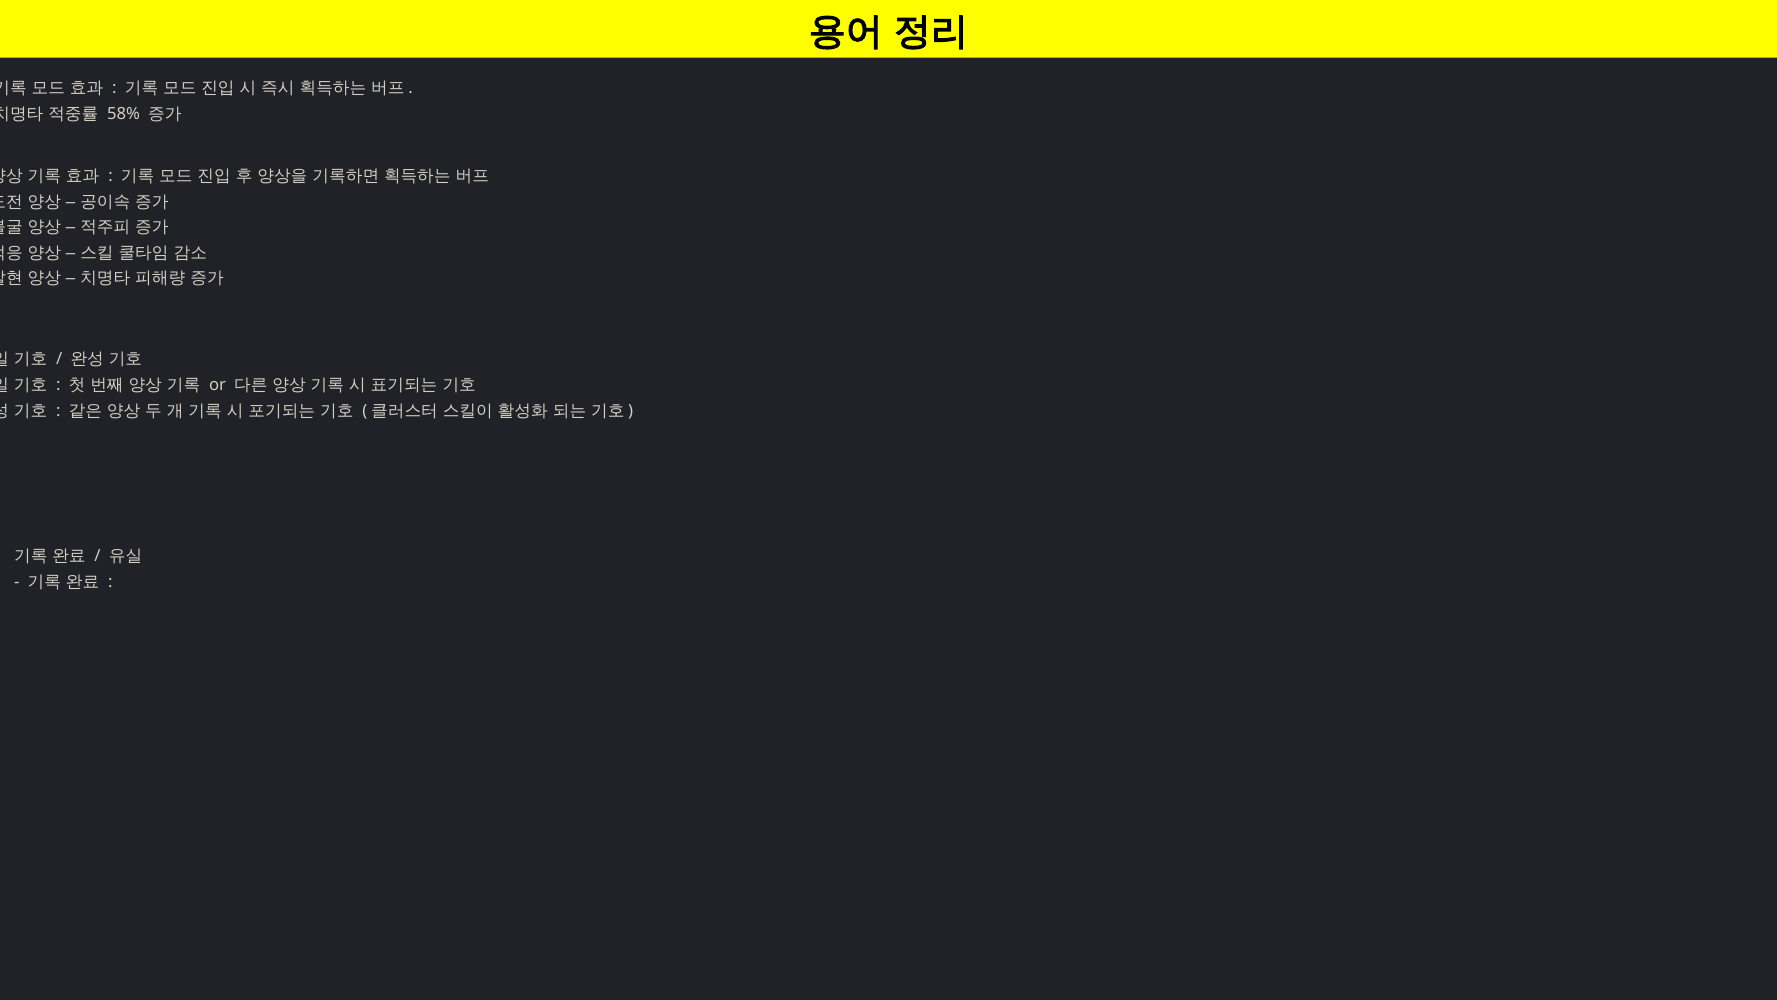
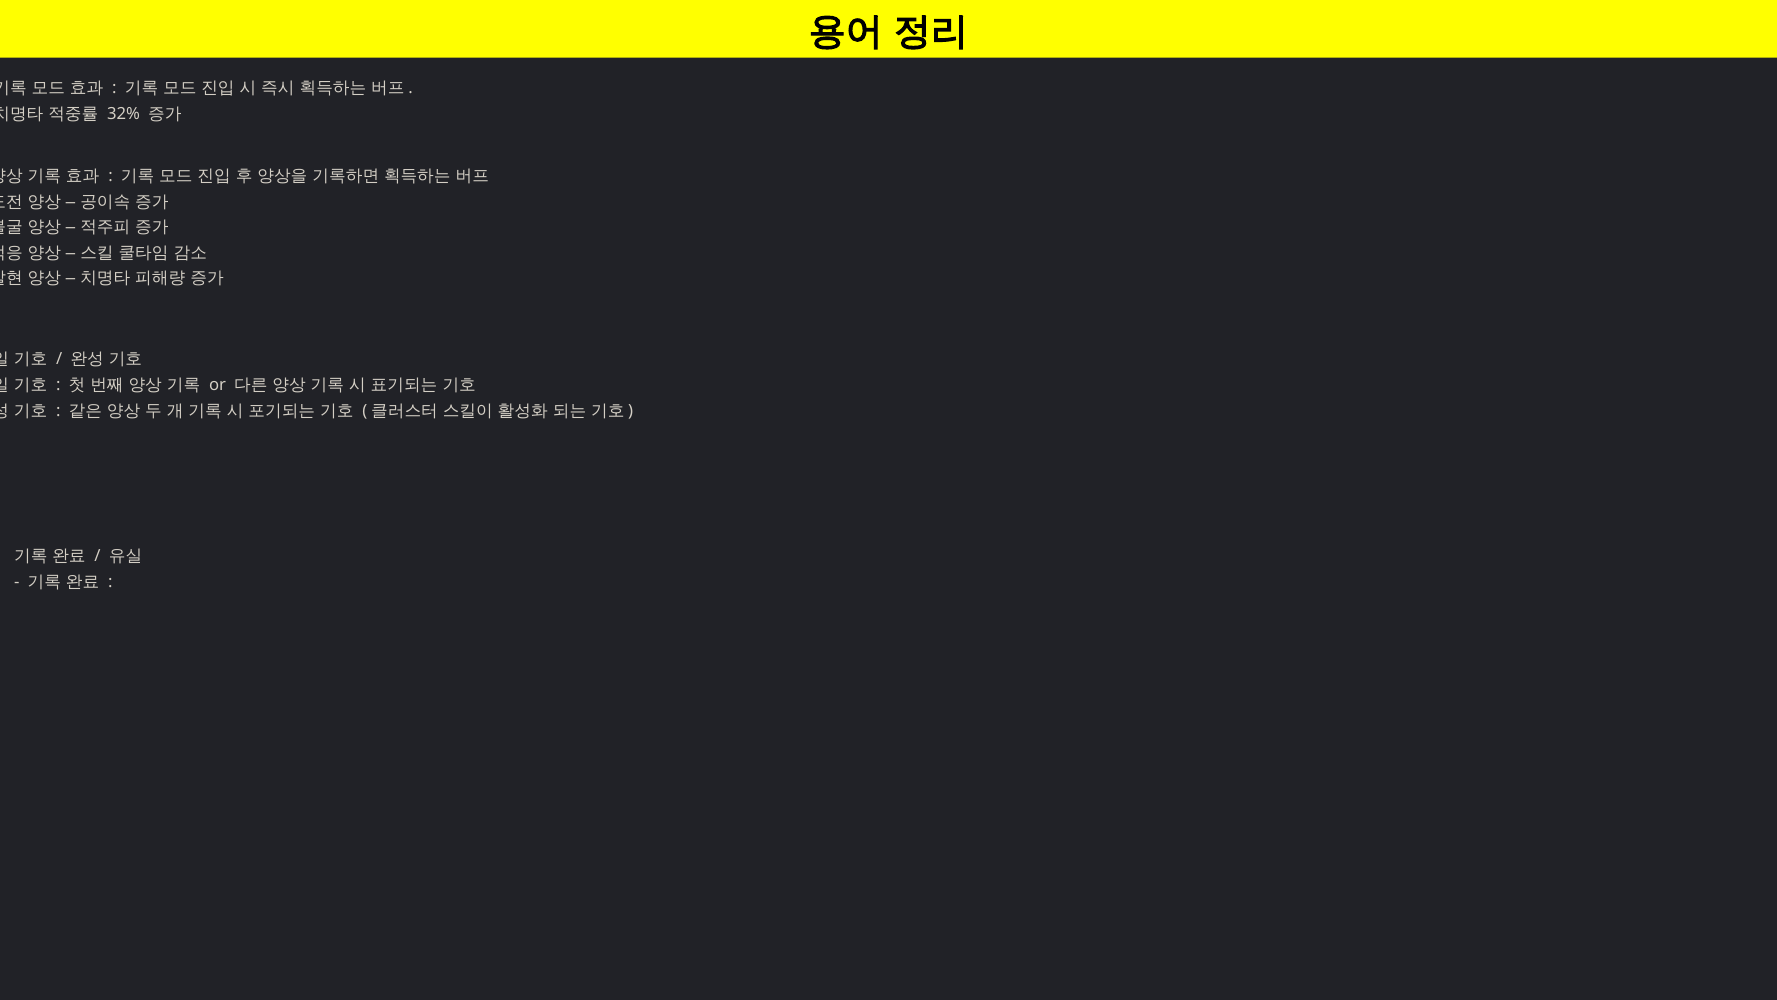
58%: 58% -> 32% (123, 114)
